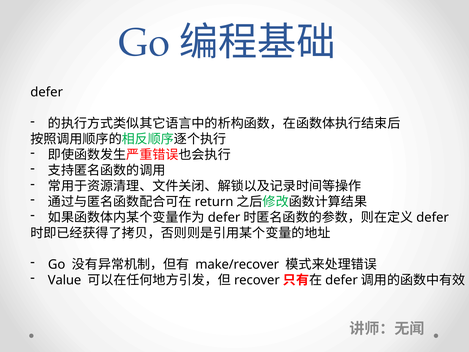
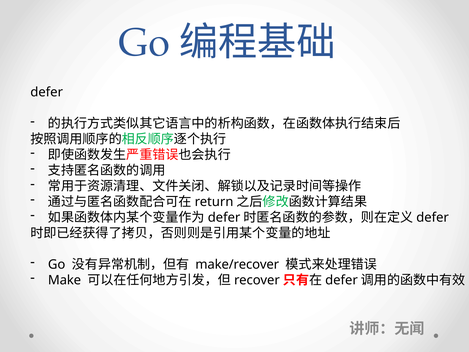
Value: Value -> Make (65, 280)
